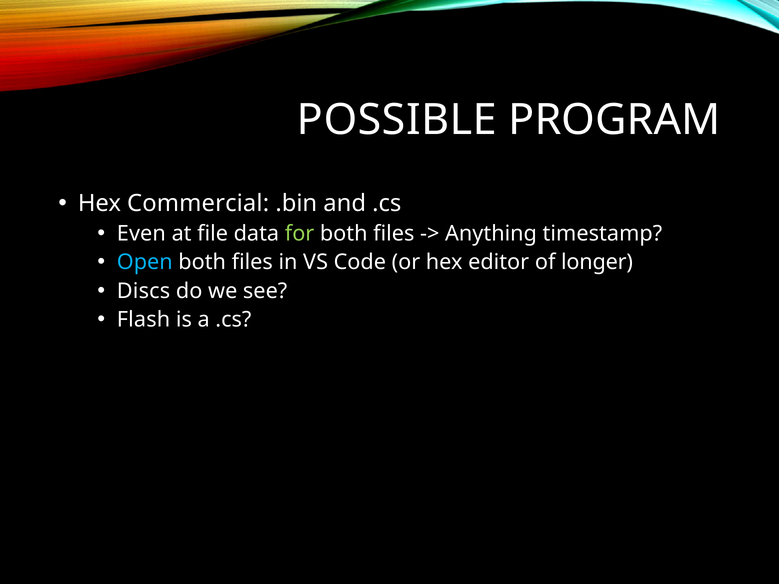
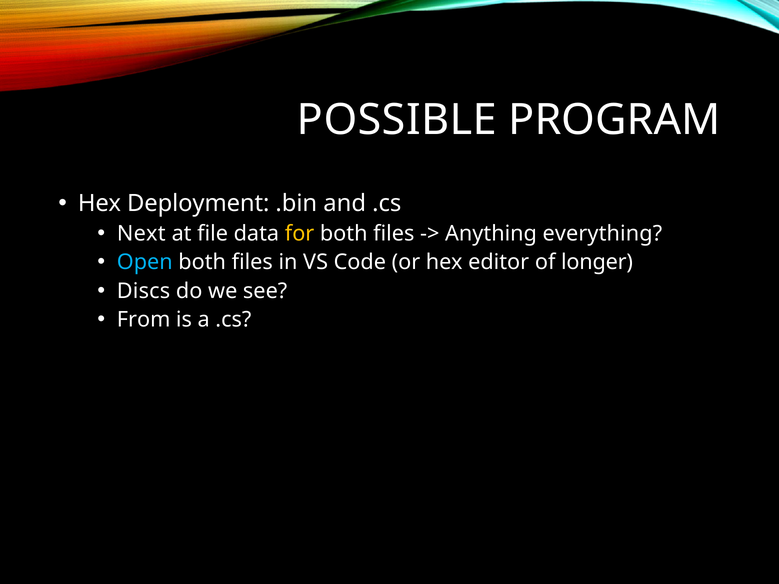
Commercial: Commercial -> Deployment (198, 204)
Even: Even -> Next (141, 234)
for colour: light green -> yellow (300, 234)
timestamp: timestamp -> everything (602, 234)
Flash: Flash -> From (144, 320)
